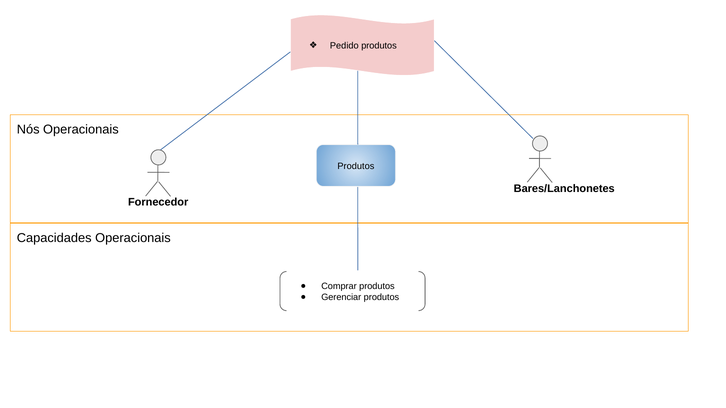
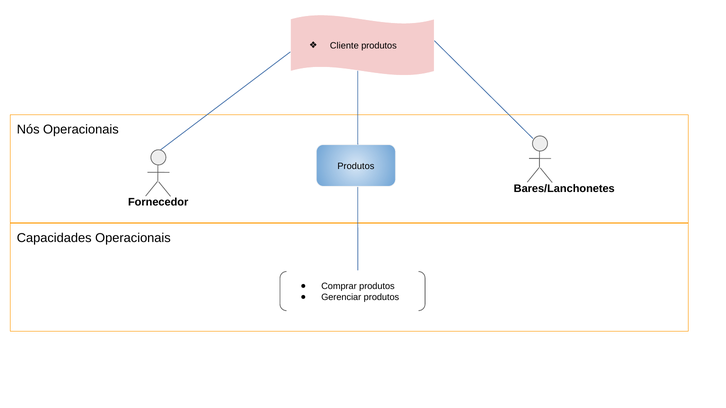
Pedido: Pedido -> Cliente (344, 46)
